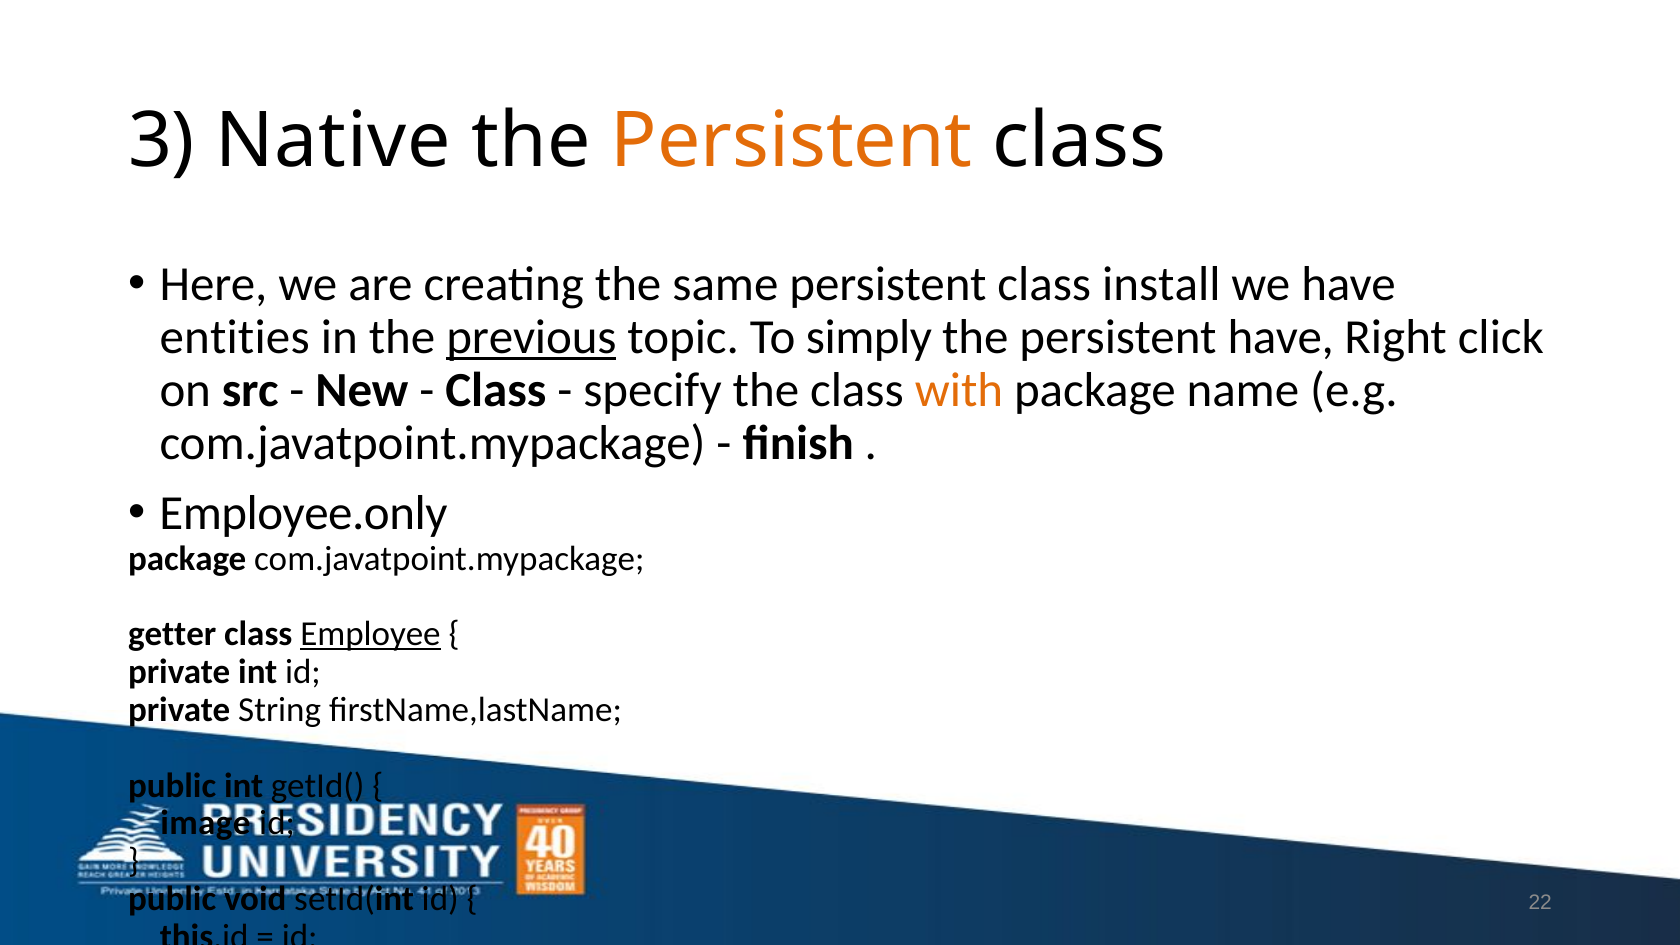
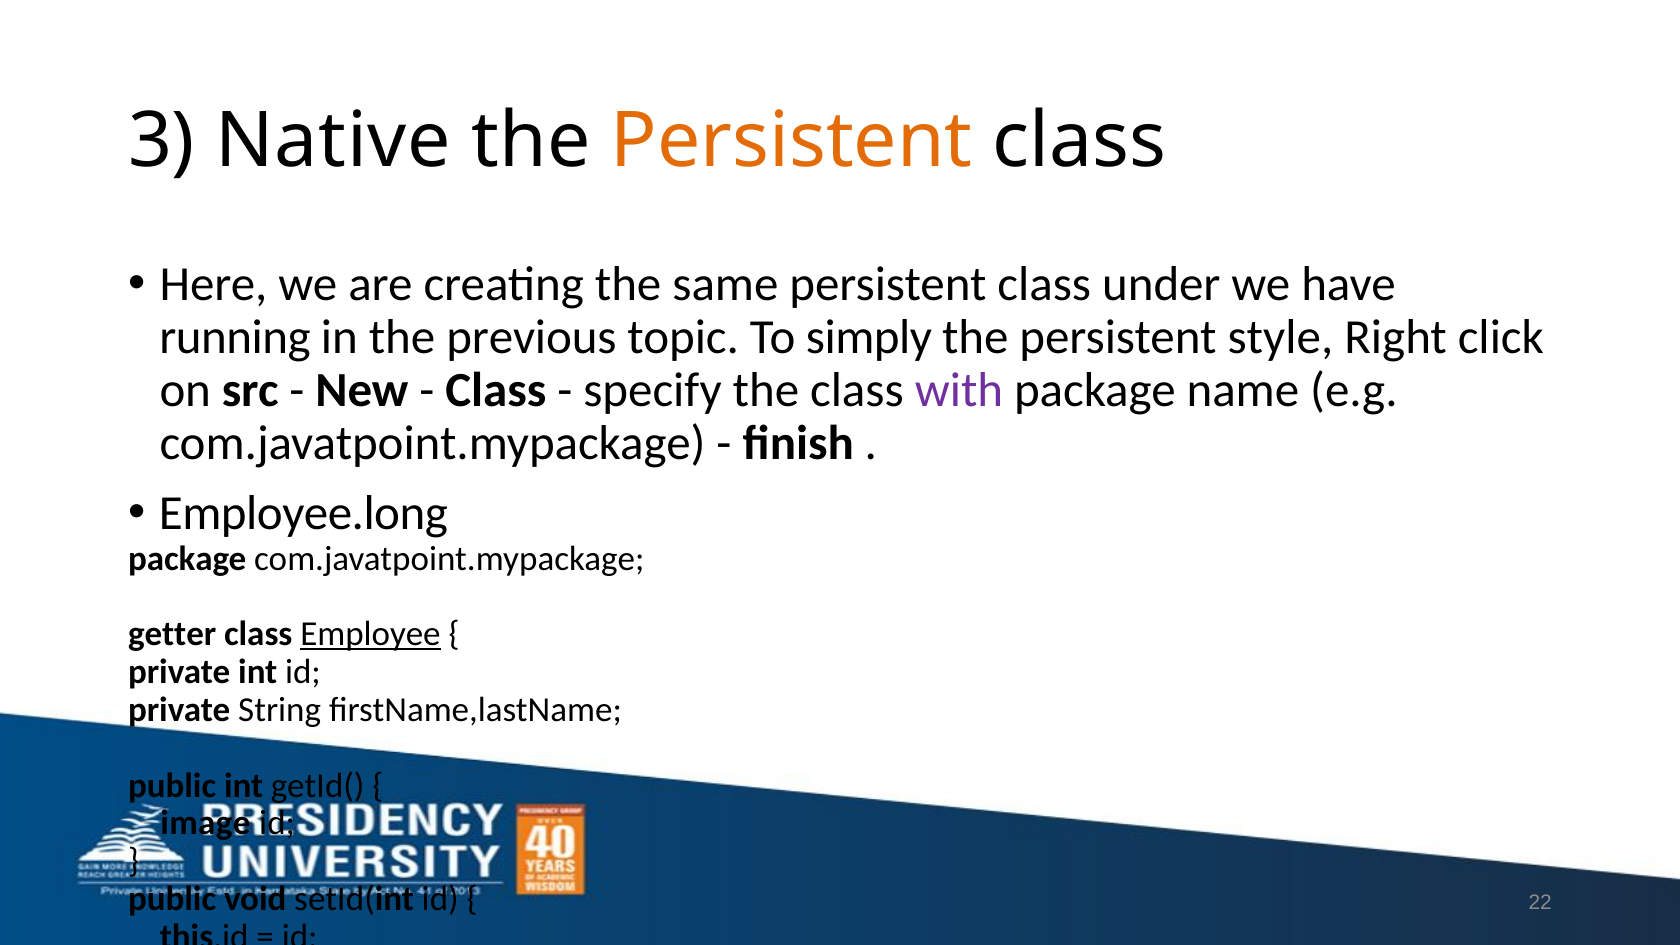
install: install -> under (1161, 284)
entities: entities -> running (235, 337)
previous underline: present -> none (531, 337)
persistent have: have -> style (1280, 337)
with colour: orange -> purple (959, 390)
Employee.only: Employee.only -> Employee.long (303, 513)
